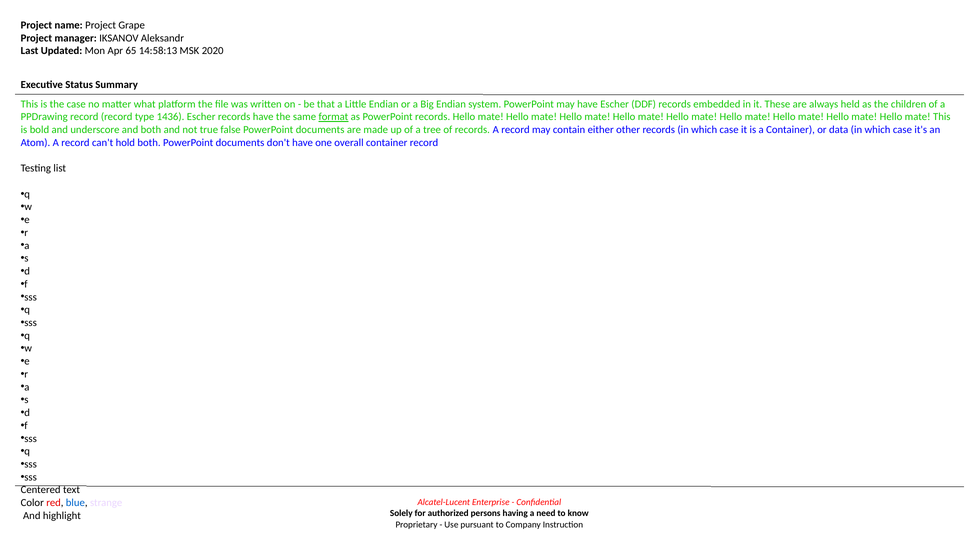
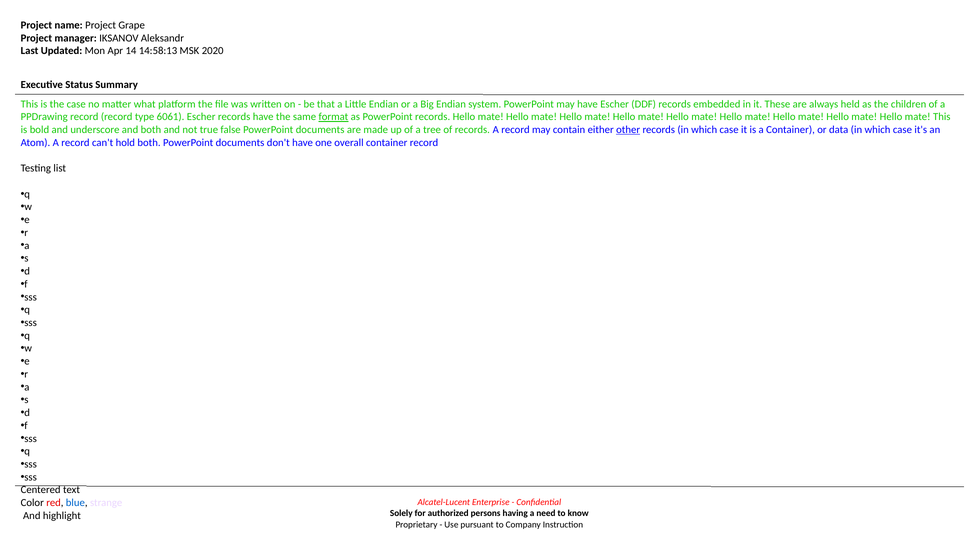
65: 65 -> 14 (131, 51)
1436: 1436 -> 6061 (171, 117)
other underline: none -> present (628, 130)
